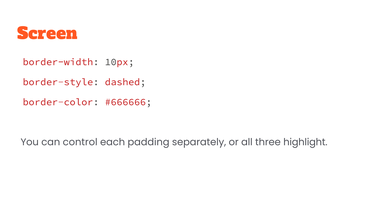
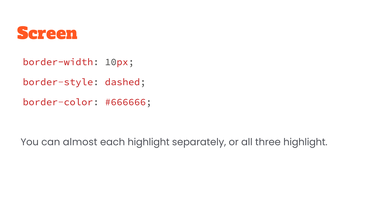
control: control -> almost (80, 142)
each padding: padding -> highlight (149, 142)
